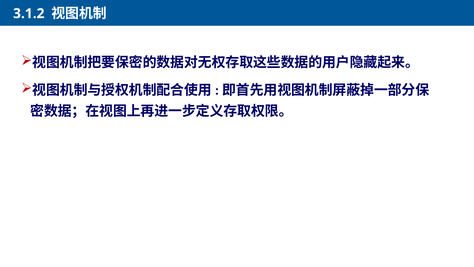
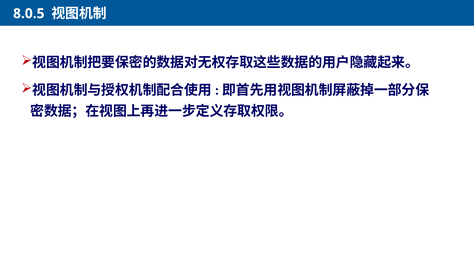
3.1.2: 3.1.2 -> 8.0.5 (29, 14)
